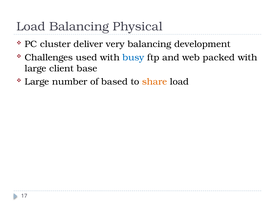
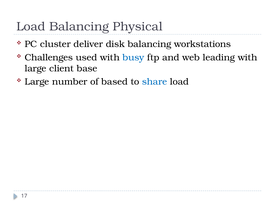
very: very -> disk (115, 44)
development: development -> workstations (202, 44)
packed: packed -> leading (219, 57)
share colour: orange -> blue (155, 82)
